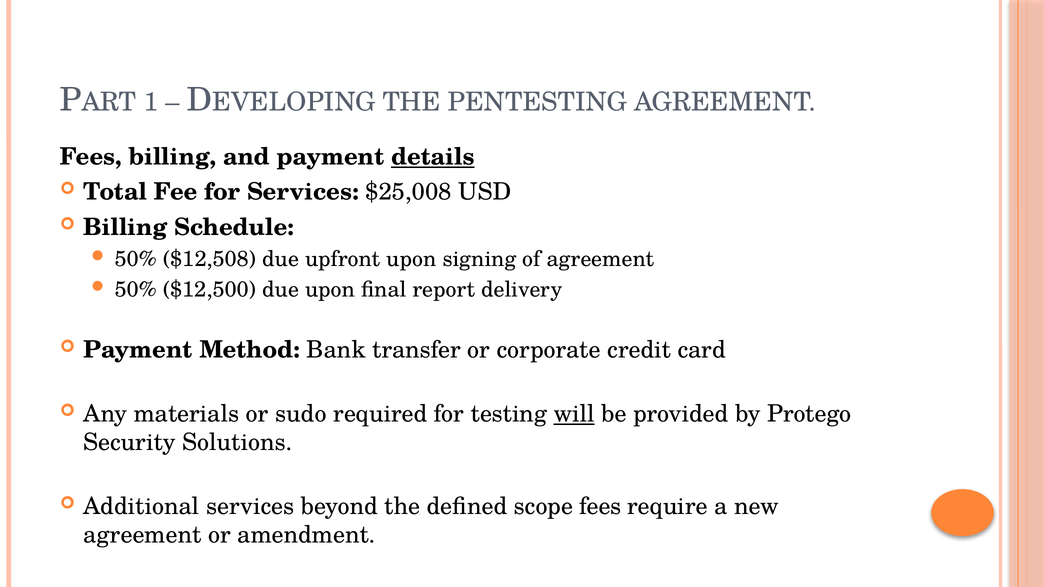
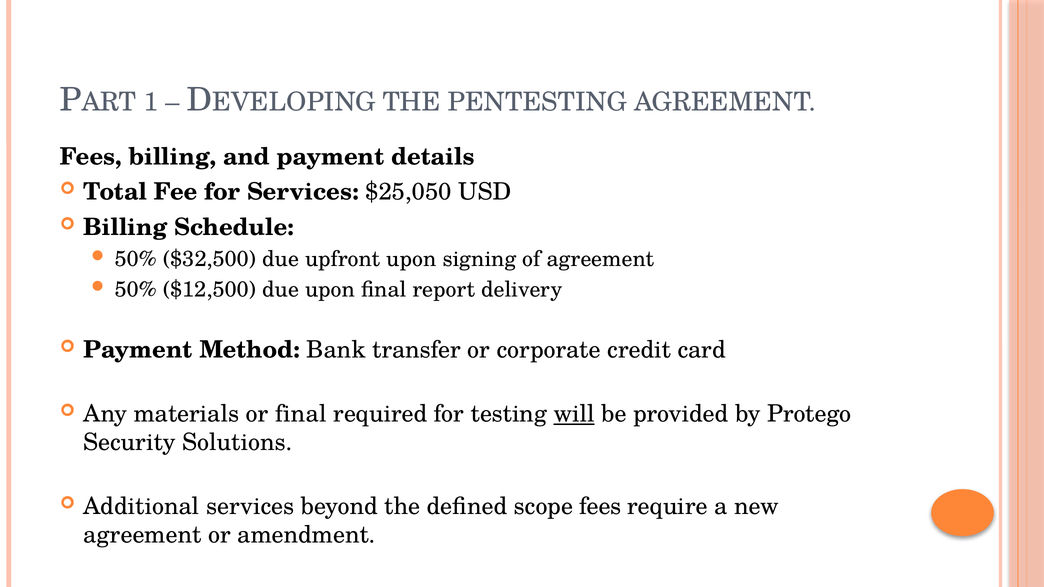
details underline: present -> none (433, 157)
$25,008: $25,008 -> $25,050 (409, 192)
$12,508: $12,508 -> $32,500 (210, 259)
or sudo: sudo -> final (301, 414)
